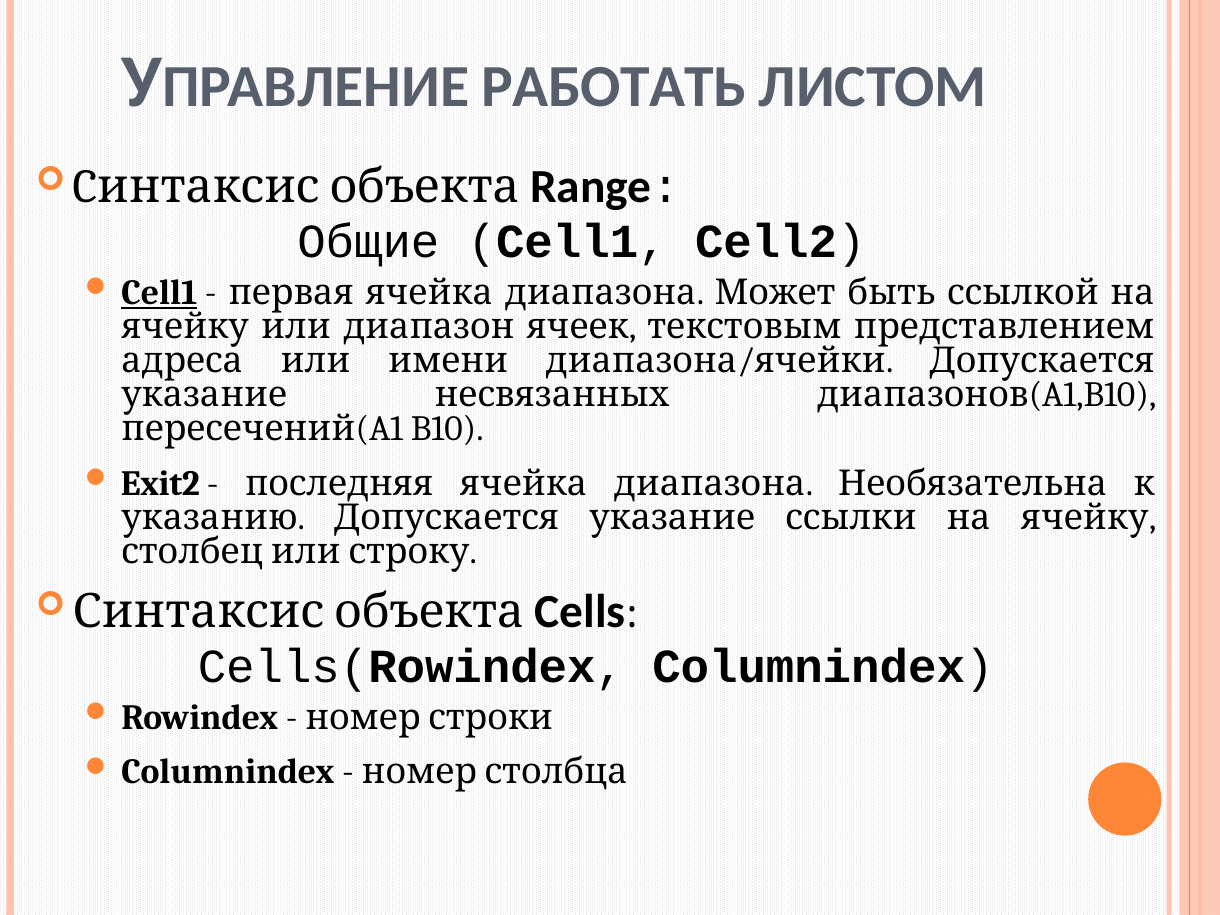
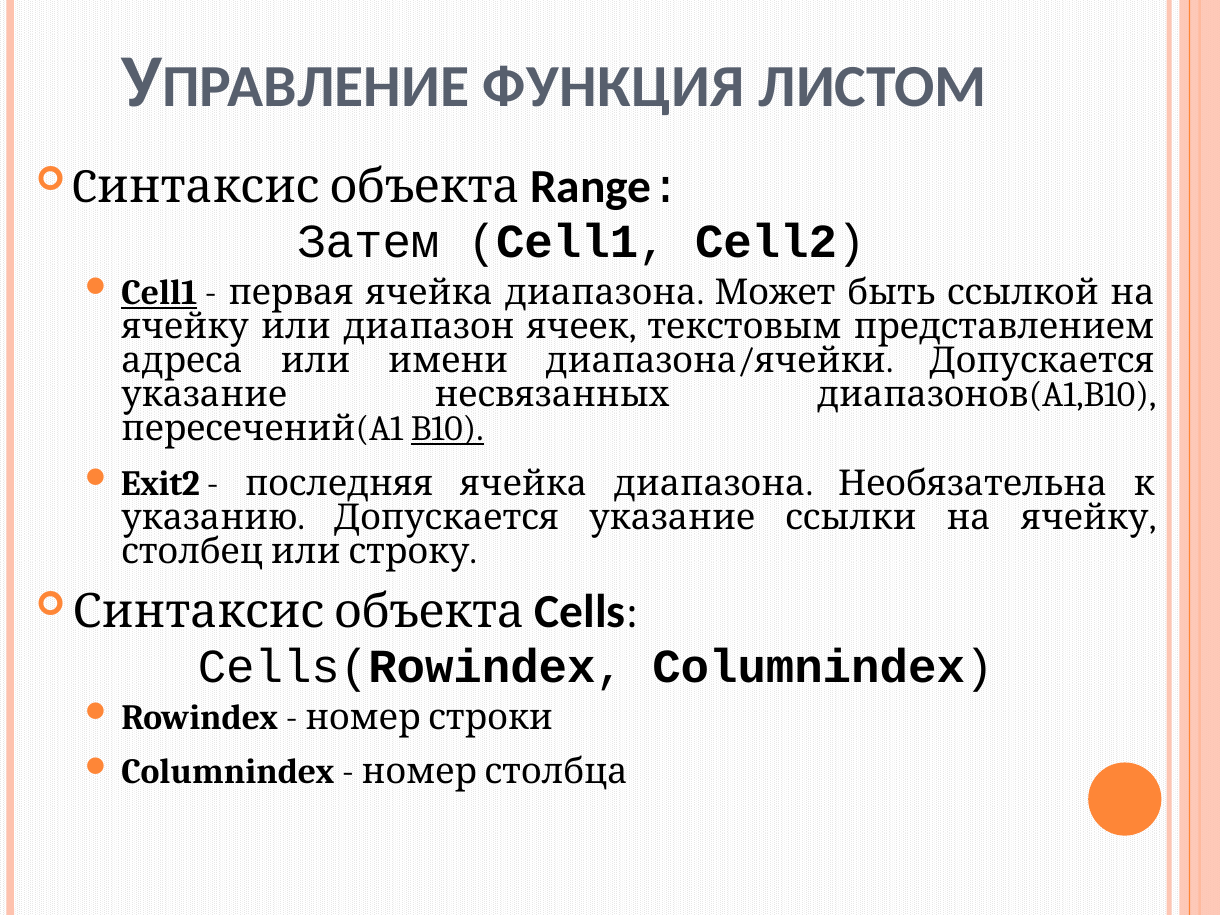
РАБОТАТЬ: РАБОТАТЬ -> ФУНКЦИЯ (614, 86)
Общие: Общие -> Затем (368, 242)
B10 underline: none -> present (447, 429)
